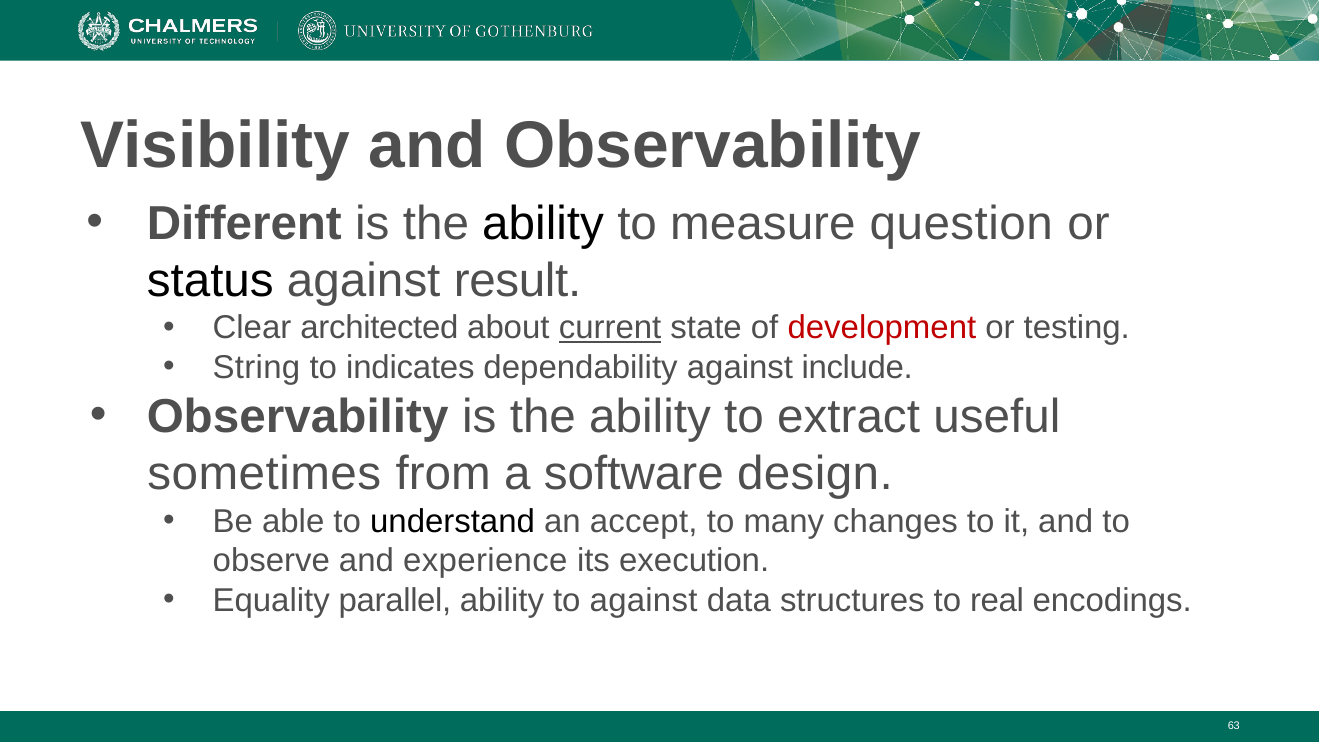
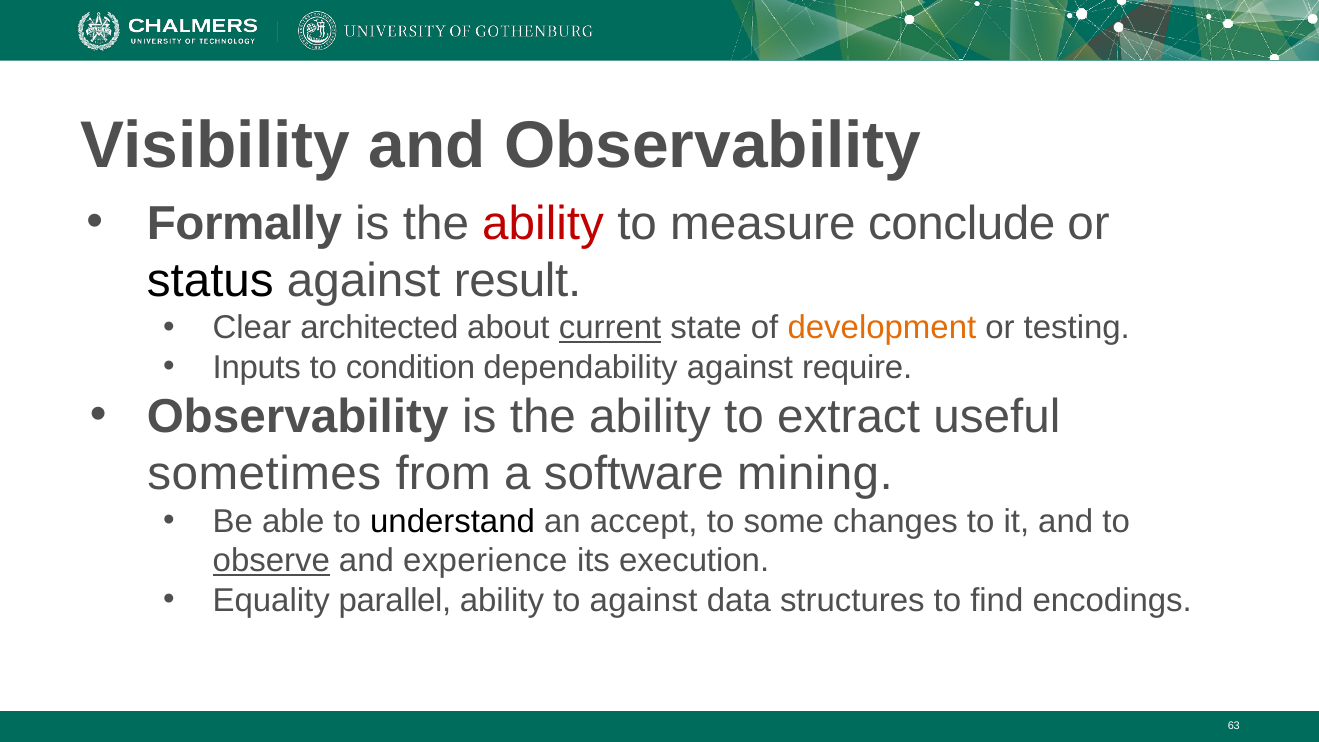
Different: Different -> Formally (244, 223)
ability colour: black -> red (543, 223)
question: question -> conclude (962, 223)
development colour: red -> orange (882, 328)
String: String -> Inputs (257, 367)
indicates: indicates -> condition (410, 367)
include: include -> require (857, 367)
design: design -> mining (815, 474)
many: many -> some (784, 521)
observe underline: none -> present (271, 561)
real: real -> find (997, 600)
